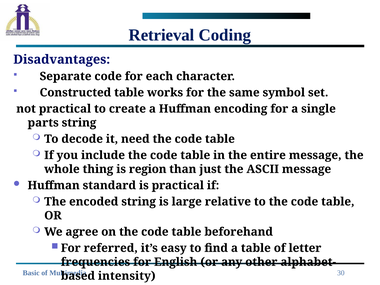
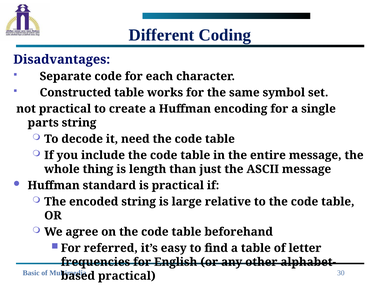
Retrieval: Retrieval -> Different (161, 35)
region: region -> length (148, 169)
intensity: intensity -> practical (127, 276)
